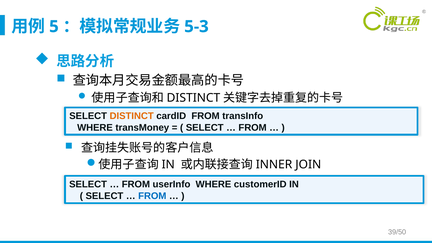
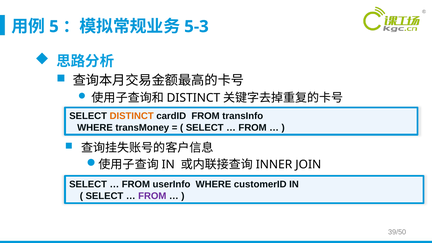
FROM colour: blue -> purple (152, 196)
